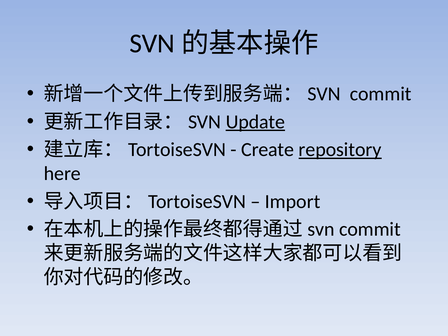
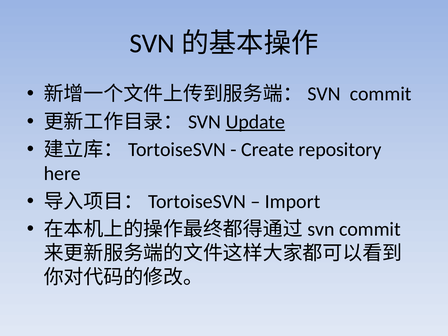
repository underline: present -> none (340, 150)
